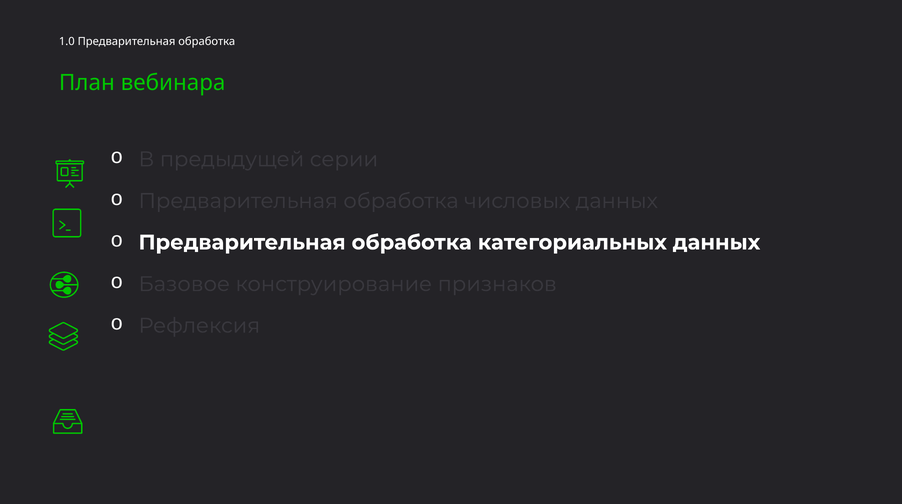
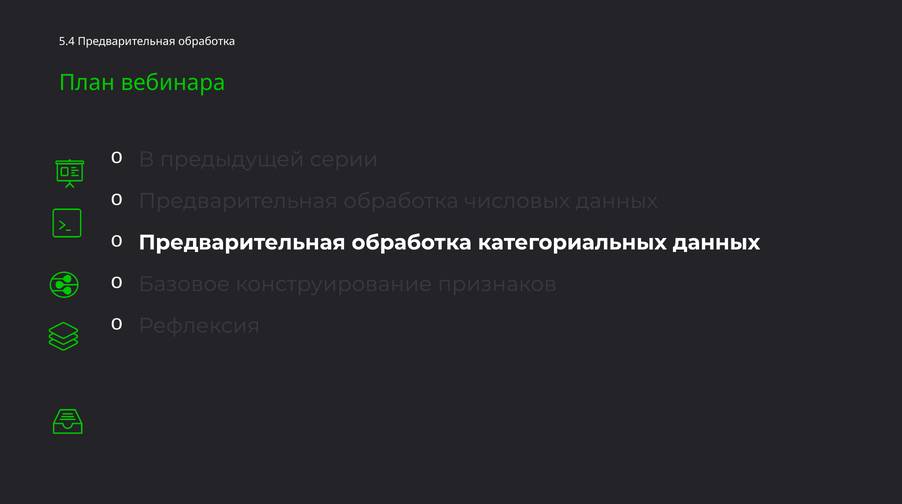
1.0: 1.0 -> 5.4 (67, 41)
